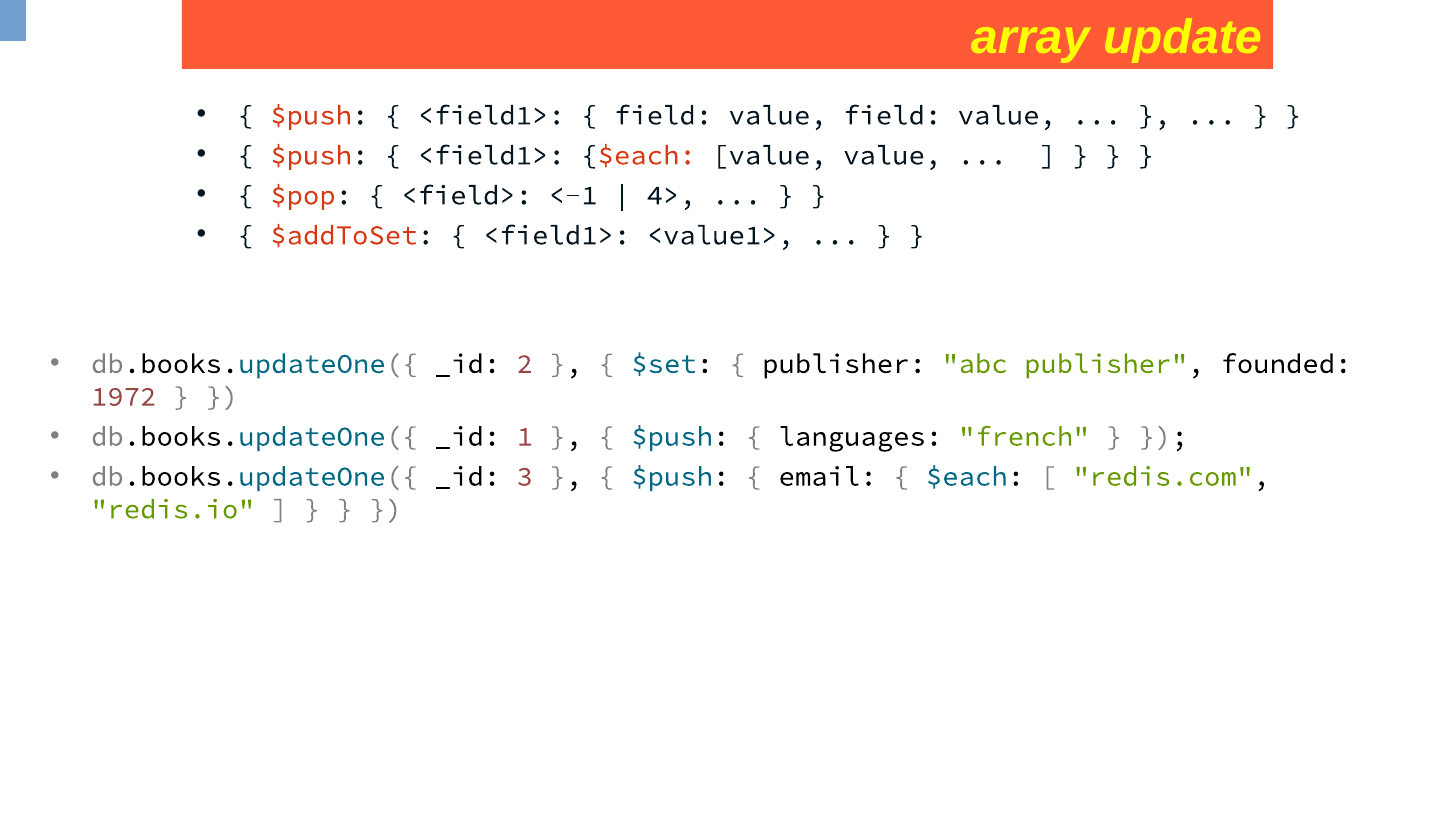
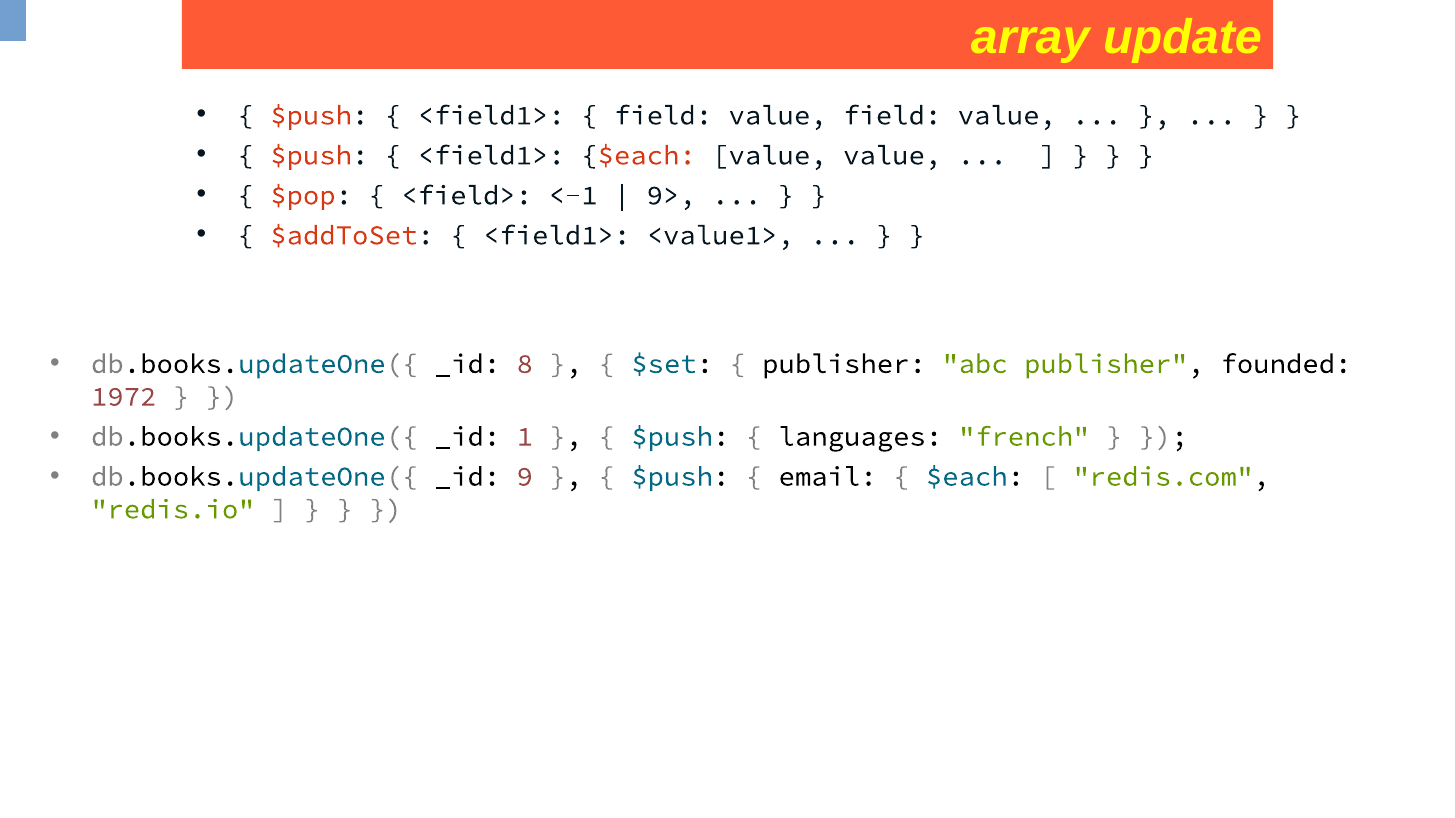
4>: 4> -> 9> (671, 195)
2: 2 -> 8 (525, 364)
3: 3 -> 9 (525, 477)
